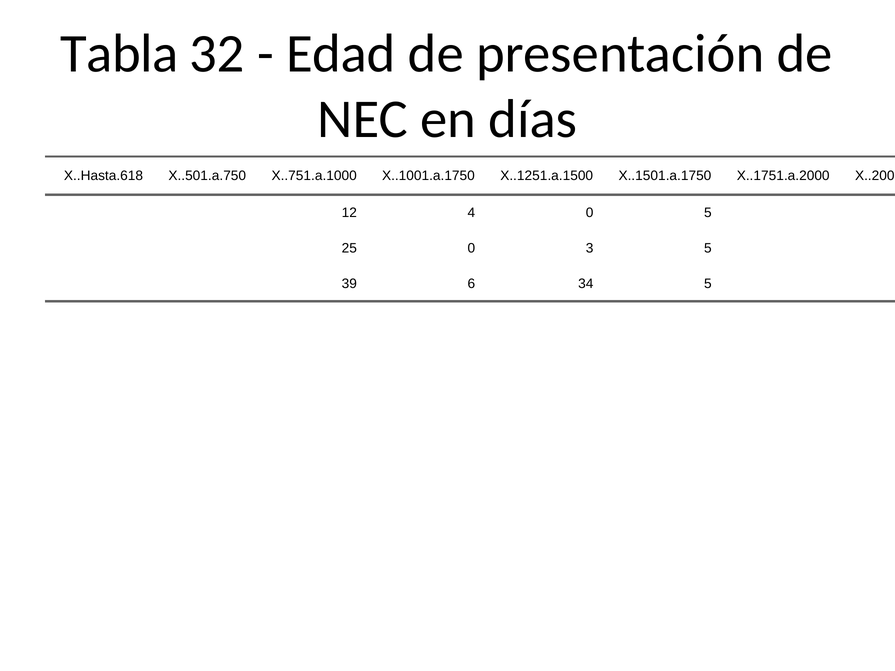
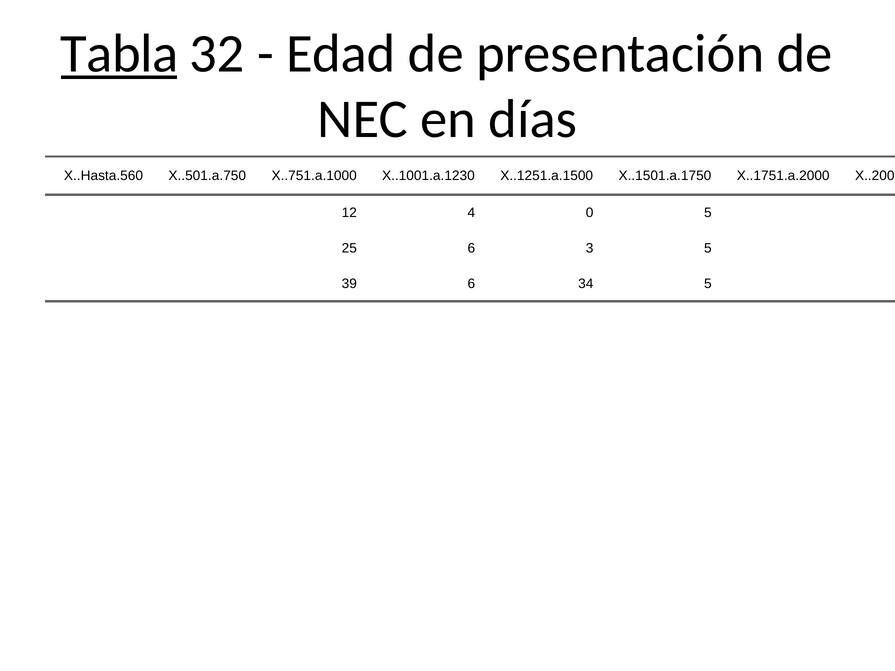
Tabla underline: none -> present (119, 54)
X..Hasta.618: X..Hasta.618 -> X..Hasta.560 (103, 176)
X..1001.a.1750: X..1001.a.1750 -> X..1001.a.1230 (428, 176)
25 0: 0 -> 6 (471, 248)
